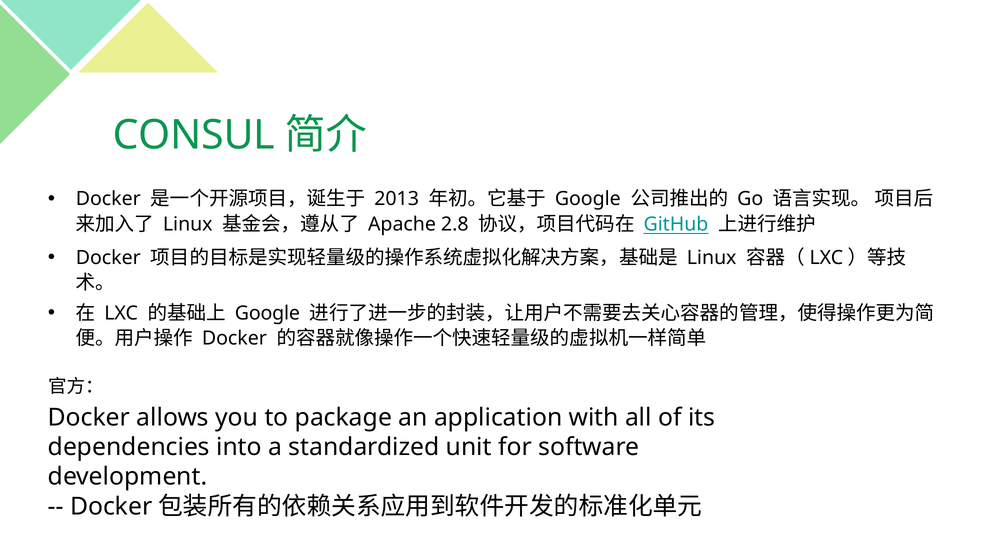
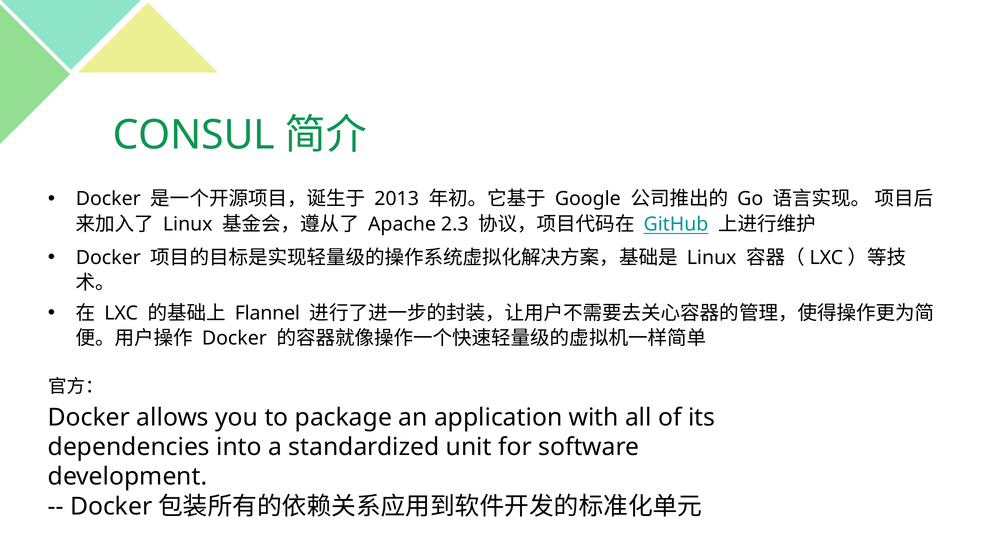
2.8: 2.8 -> 2.3 (455, 225)
Google: Google -> Flannel (267, 313)
